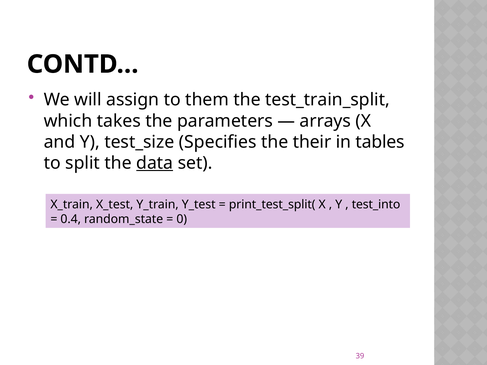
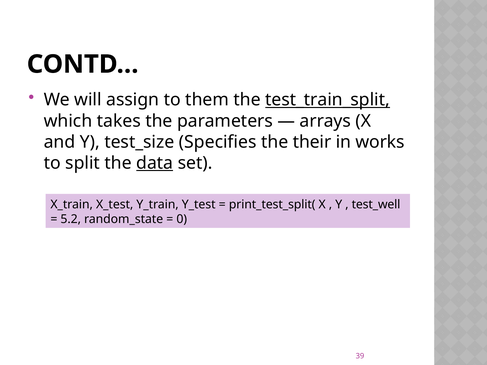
test_train_split underline: none -> present (328, 100)
tables: tables -> works (380, 142)
test_into: test_into -> test_well (376, 205)
0.4: 0.4 -> 5.2 (71, 219)
